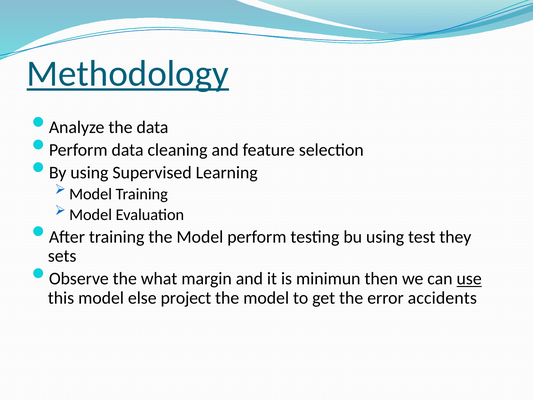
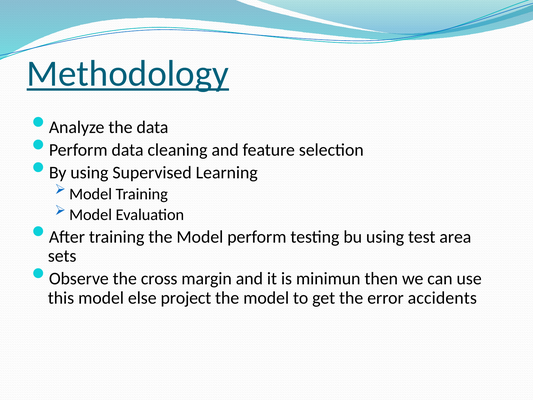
they: they -> area (455, 237)
what: what -> cross (159, 279)
use underline: present -> none (469, 279)
